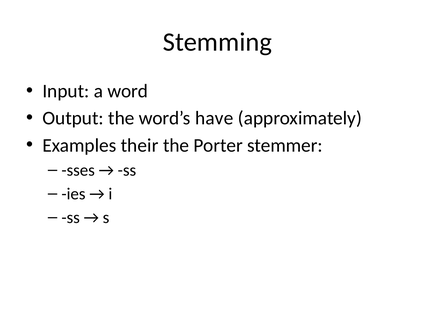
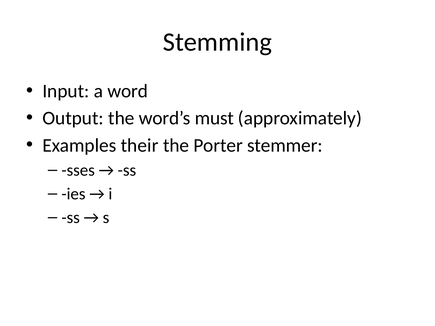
have: have -> must (214, 118)
